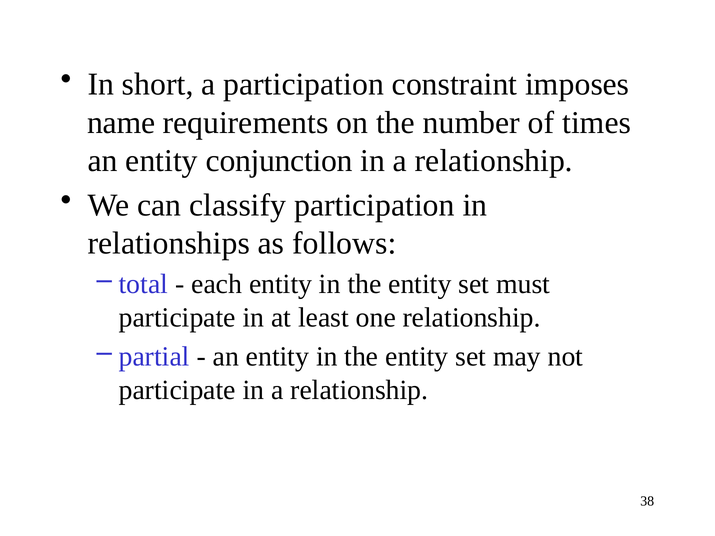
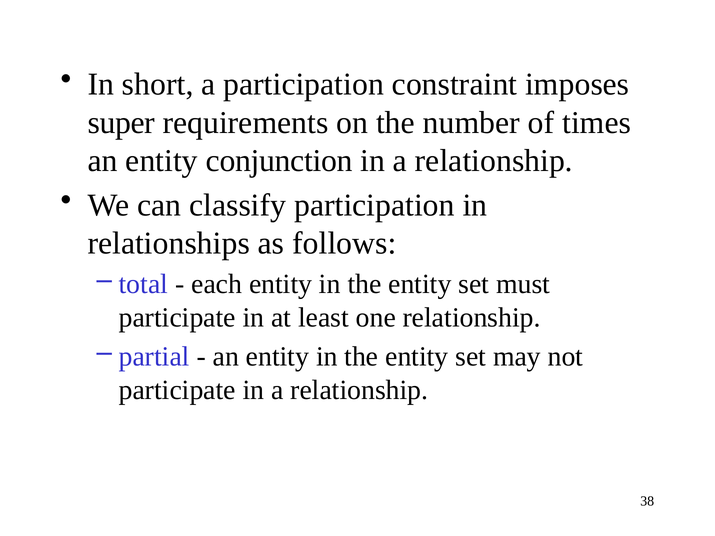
name: name -> super (121, 123)
